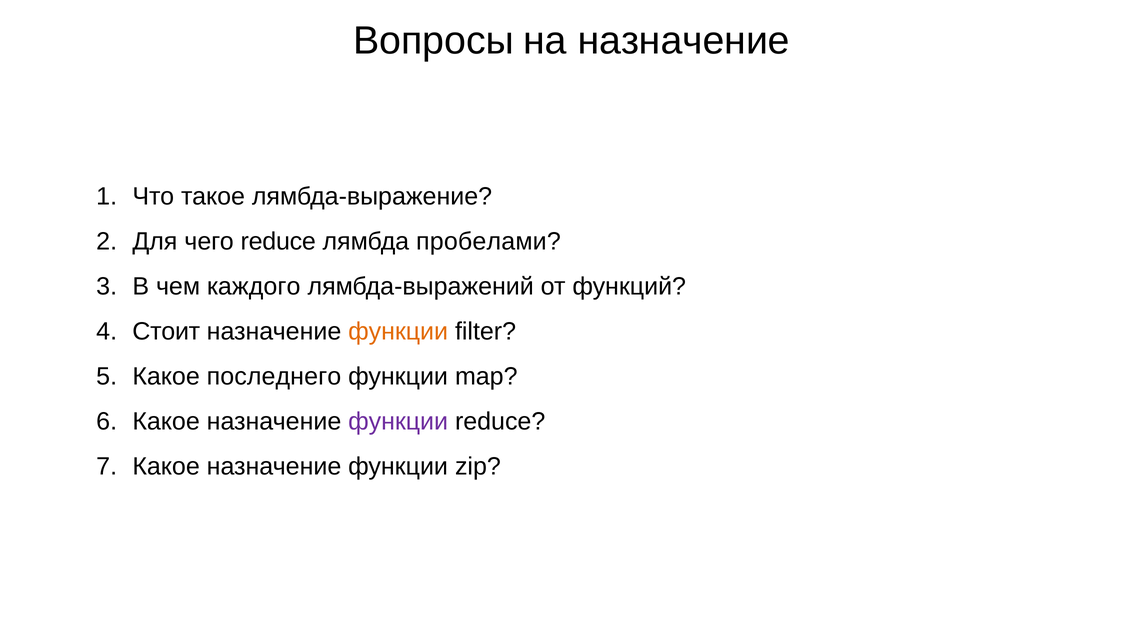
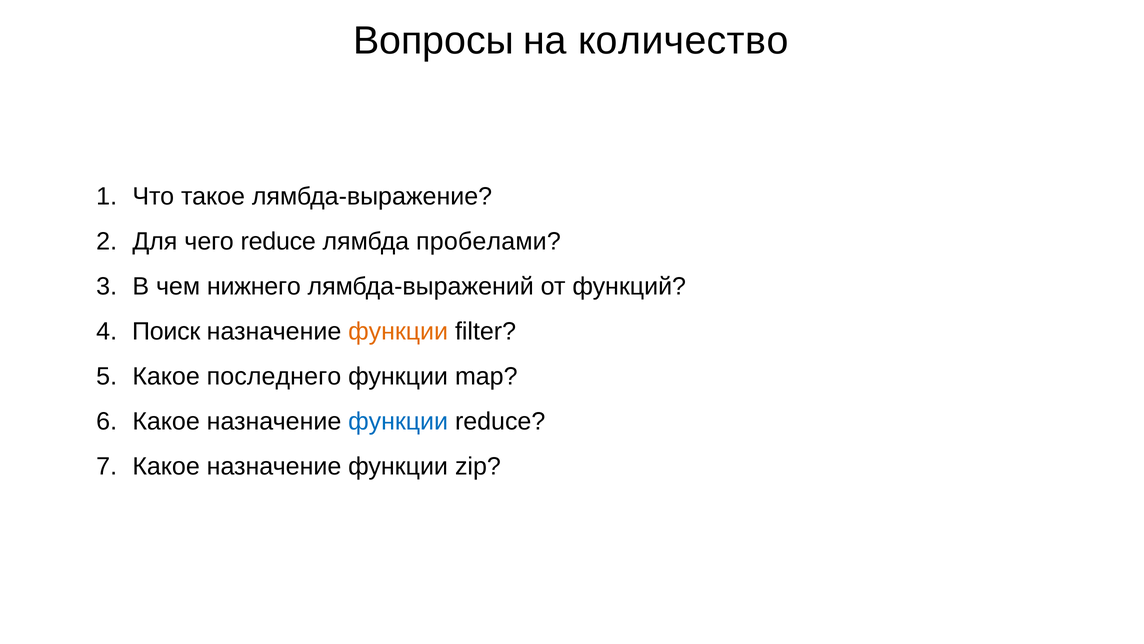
на назначение: назначение -> количество (683, 41)
каждого: каждого -> нижнего (254, 286)
Стоит: Стоит -> Поиск (166, 331)
функции colour: purple -> blue (398, 421)
